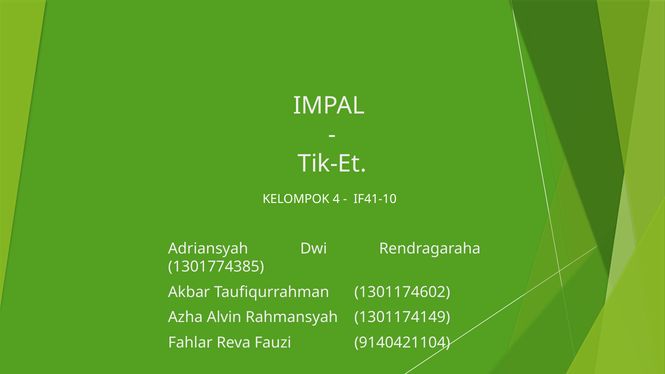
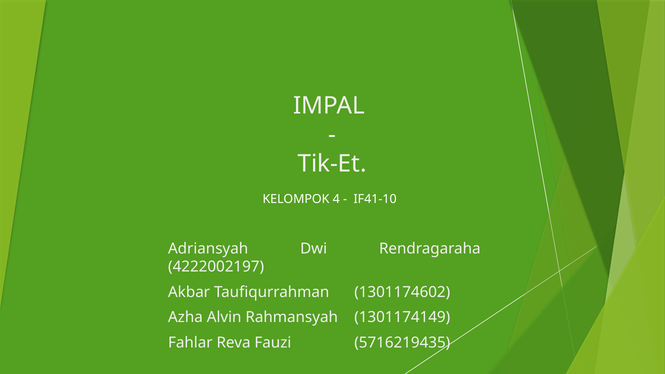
1301774385: 1301774385 -> 4222002197 (216, 267)
9140421104: 9140421104 -> 5716219435 (402, 343)
